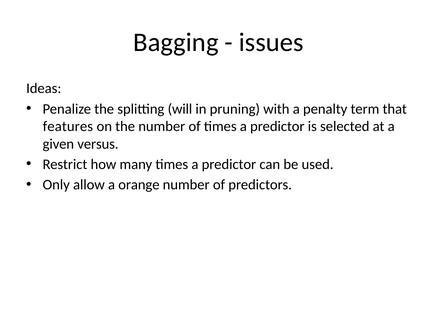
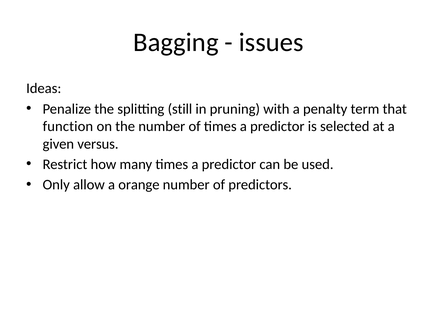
will: will -> still (180, 109)
features: features -> function (68, 126)
